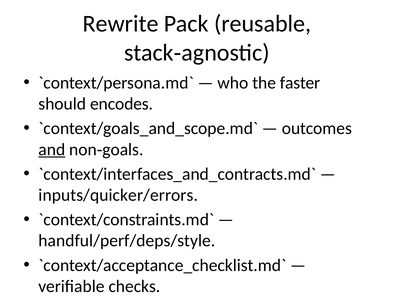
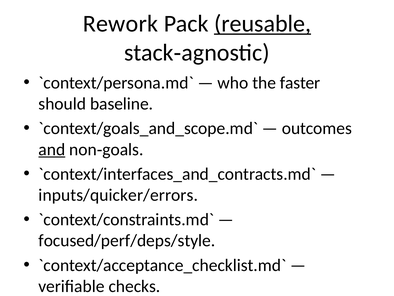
Rewrite: Rewrite -> Rework (120, 24)
reusable underline: none -> present (263, 24)
encodes: encodes -> baseline (122, 104)
handful/perf/deps/style: handful/perf/deps/style -> focused/perf/deps/style (127, 240)
